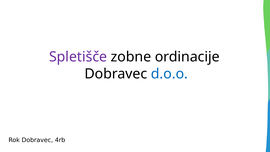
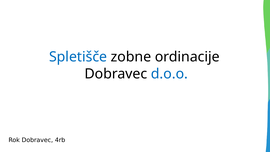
Spletišče colour: purple -> blue (78, 57)
